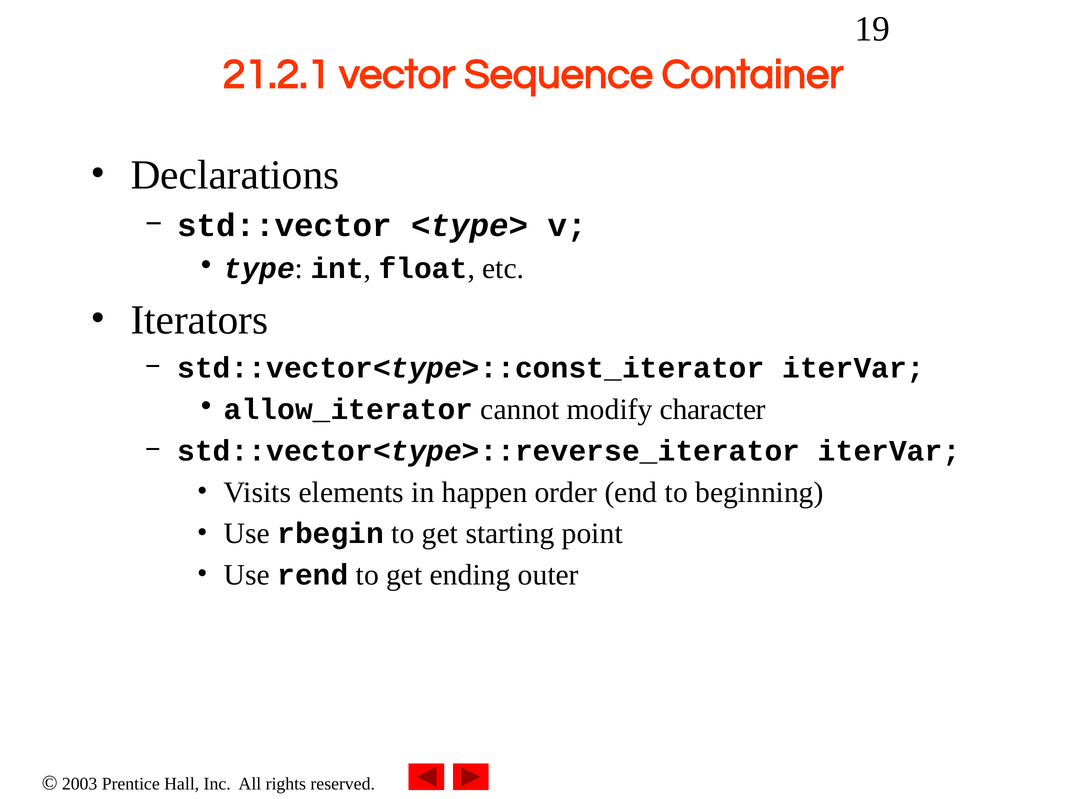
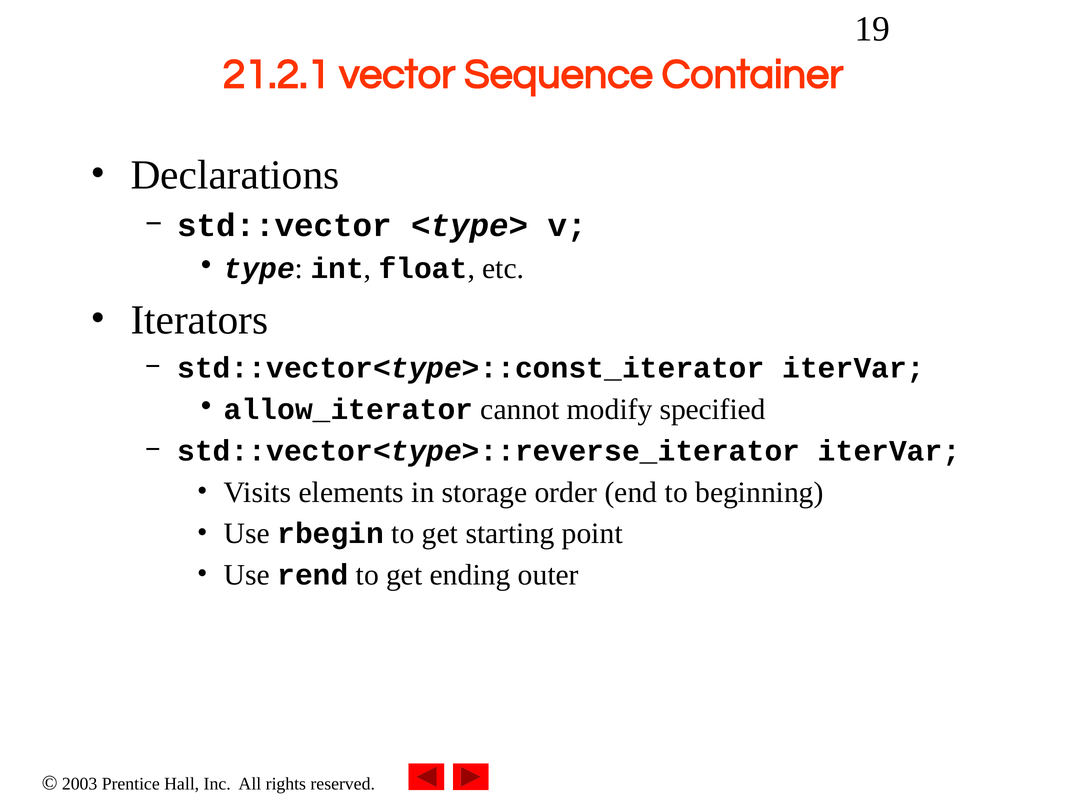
character: character -> specified (713, 410)
happen: happen -> storage (485, 493)
